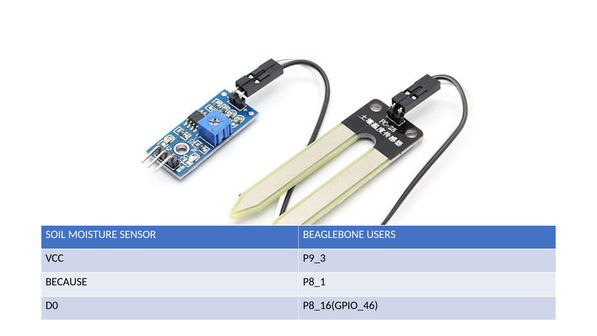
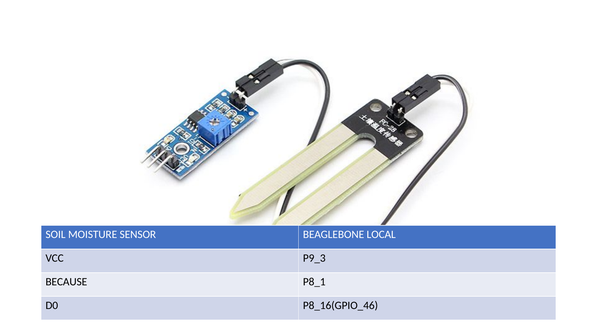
USERS: USERS -> LOCAL (381, 234)
